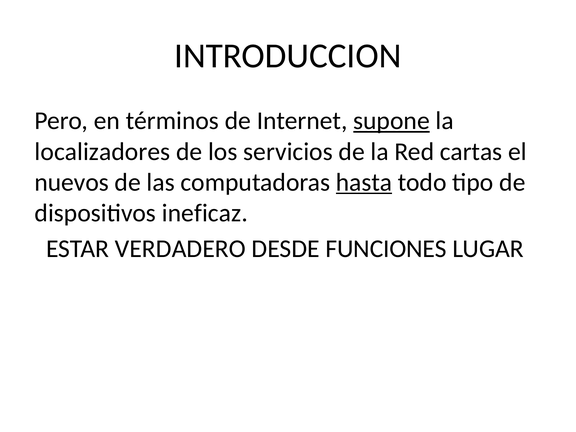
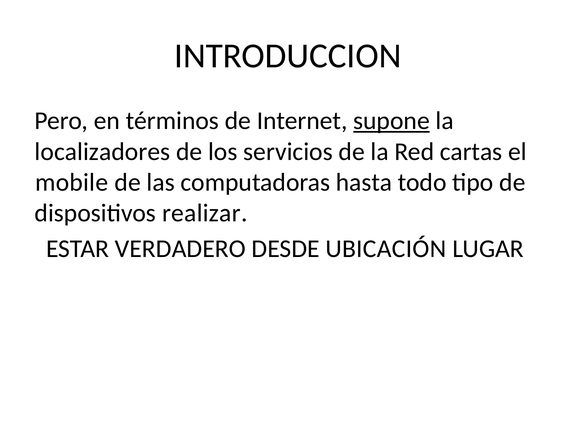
nuevos: nuevos -> mobile (72, 182)
hasta underline: present -> none (364, 182)
ineficaz: ineficaz -> realizar (205, 213)
FUNCIONES: FUNCIONES -> UBICACIÓN (386, 249)
